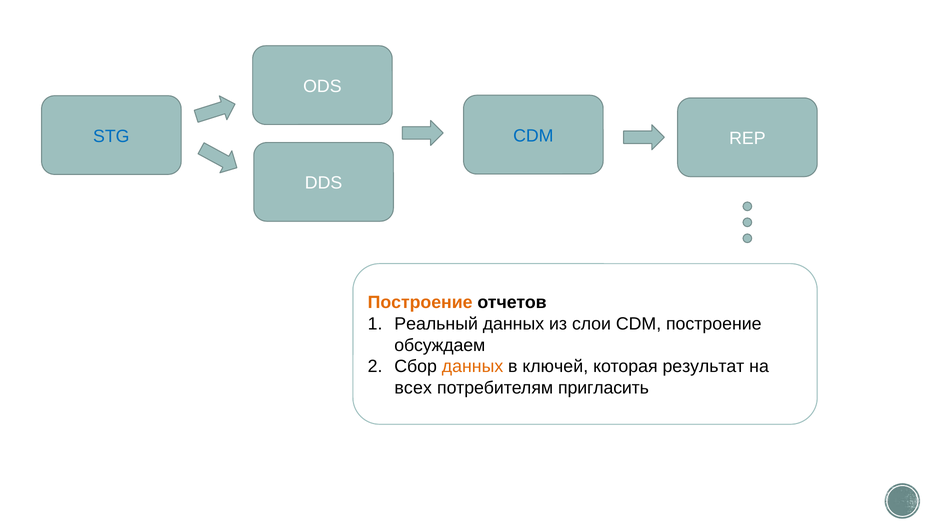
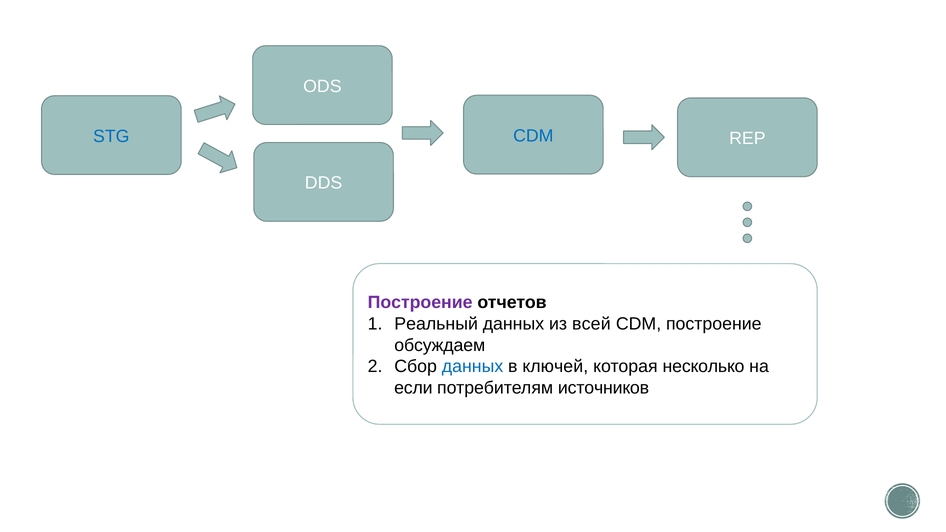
Построение colour: orange -> purple (420, 303)
слои: слои -> всей (591, 324)
данных colour: orange -> blue (473, 367)
результат: результат -> несколько (704, 367)
всех: всех -> если (413, 388)
пригласить: пригласить -> источников (604, 388)
